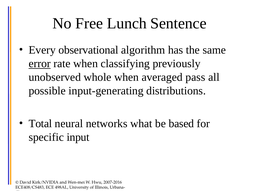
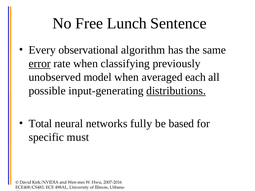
whole: whole -> model (98, 77)
pass: pass -> each (195, 77)
distributions underline: none -> present (176, 91)
what: what -> fully (141, 124)
input: input -> must (78, 137)
